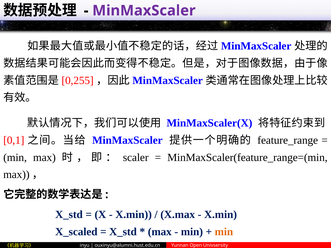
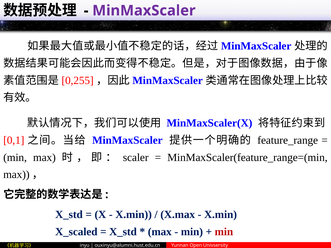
min colour: orange -> red (224, 232)
